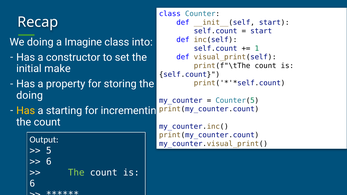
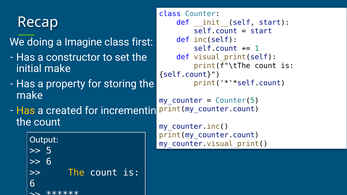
into: into -> first (142, 42)
doing: doing -> make (30, 96)
starting: starting -> created (64, 111)
The colour: light green -> yellow (76, 173)
